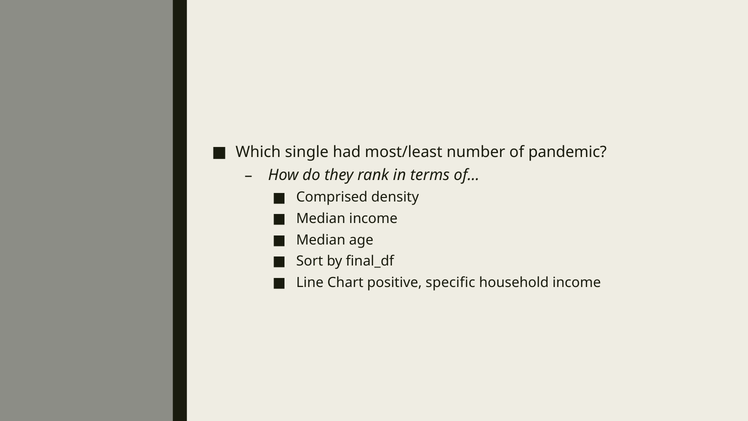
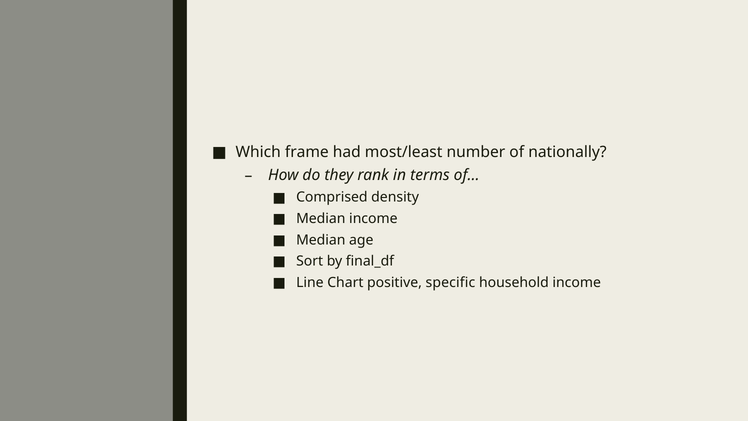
single: single -> frame (307, 152)
pandemic: pandemic -> nationally (567, 152)
